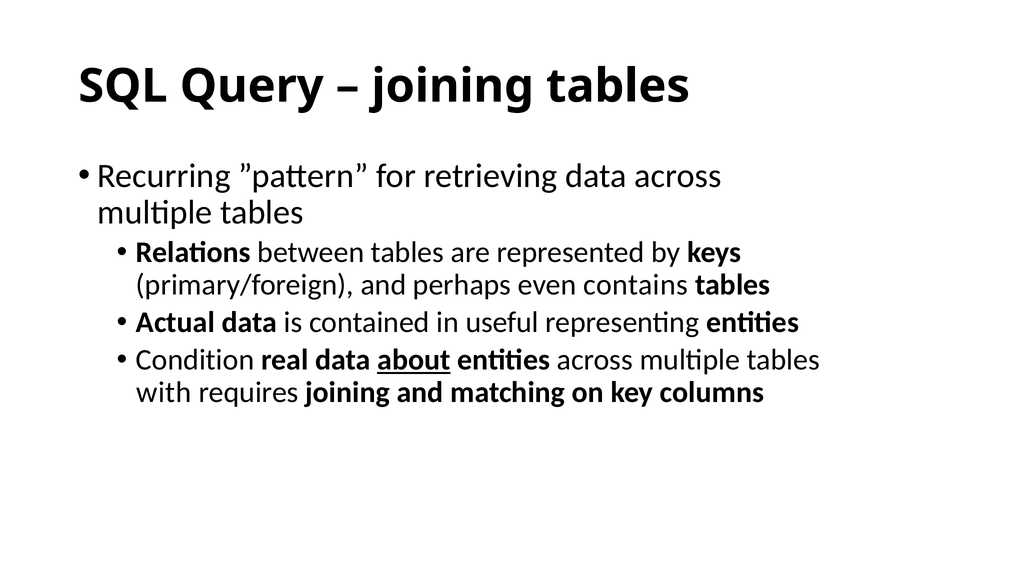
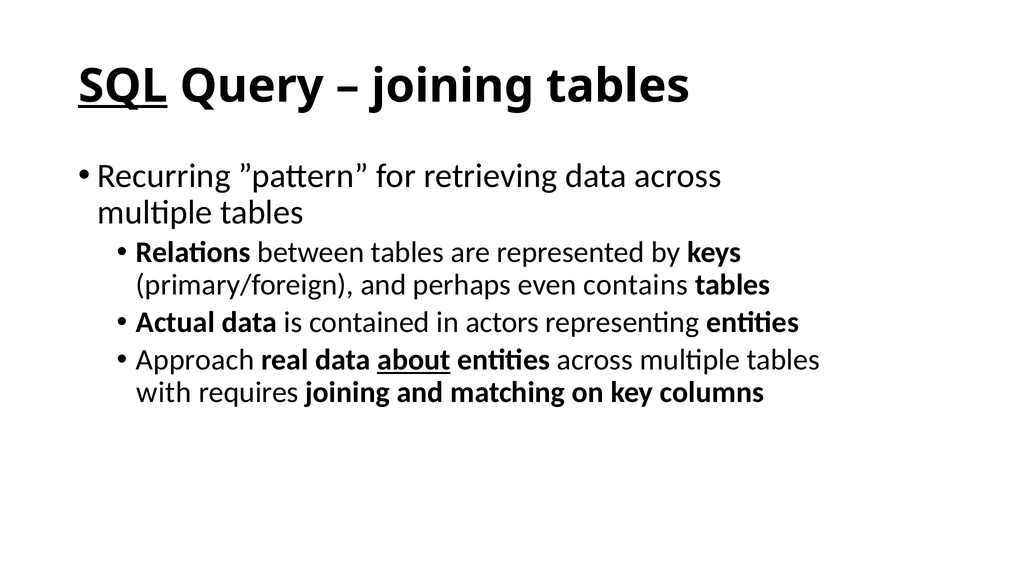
SQL underline: none -> present (123, 86)
useful: useful -> actors (502, 323)
Condition: Condition -> Approach (195, 360)
